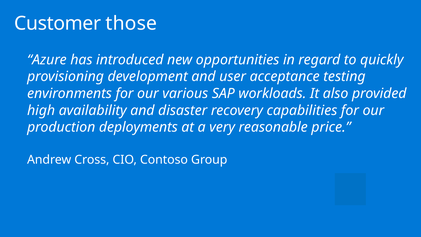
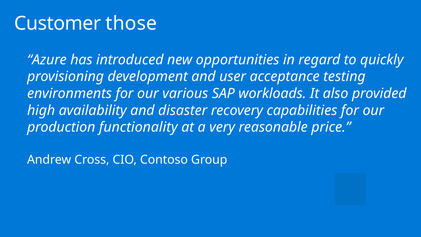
deployments: deployments -> functionality (138, 127)
